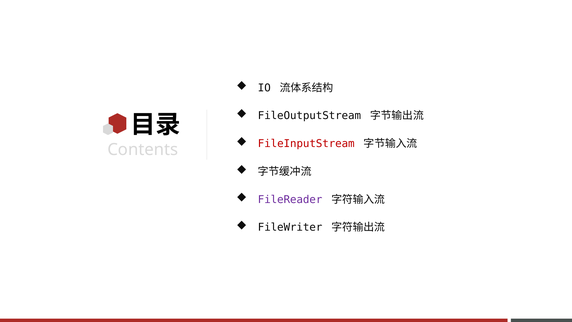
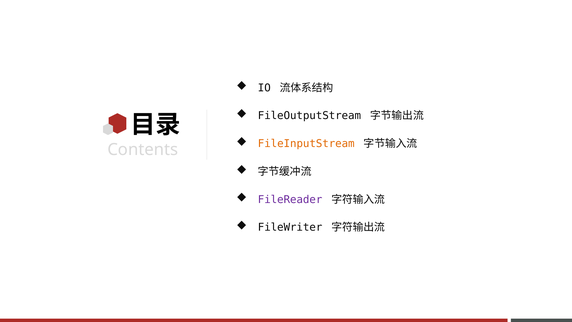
FileInputStream colour: red -> orange (306, 144)
